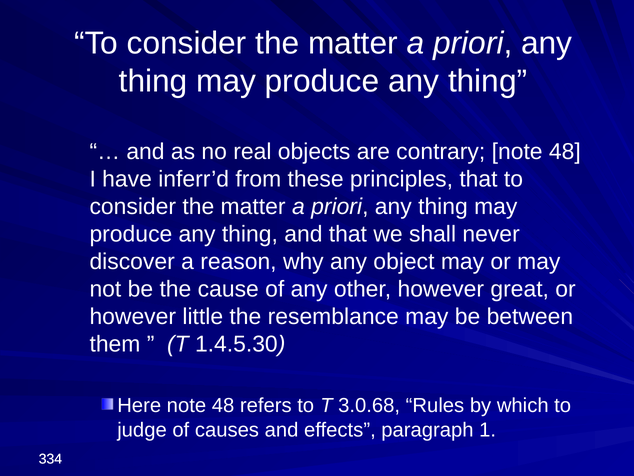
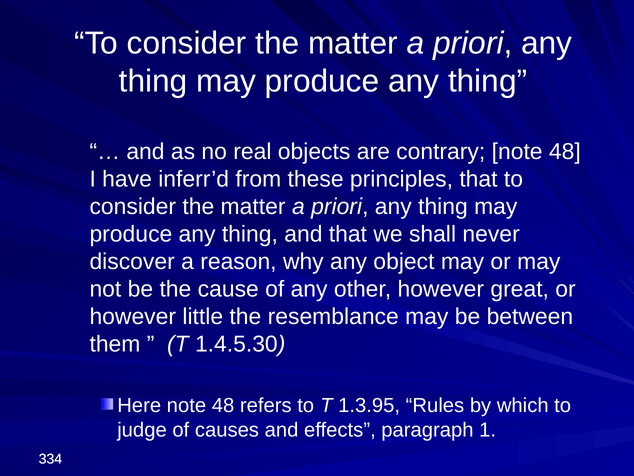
3.0.68: 3.0.68 -> 1.3.95 (369, 405)
